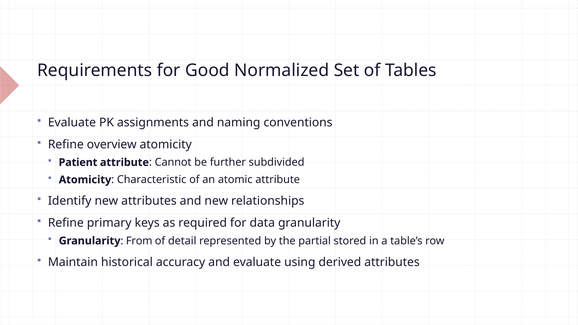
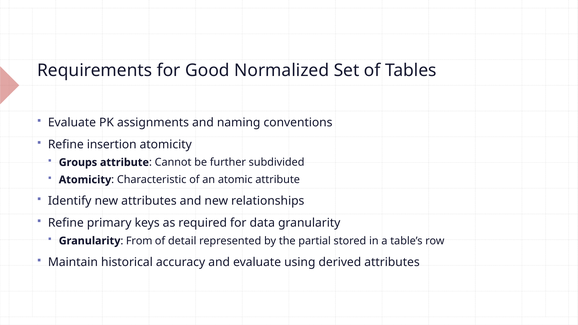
overview: overview -> insertion (112, 145)
Patient: Patient -> Groups (78, 162)
